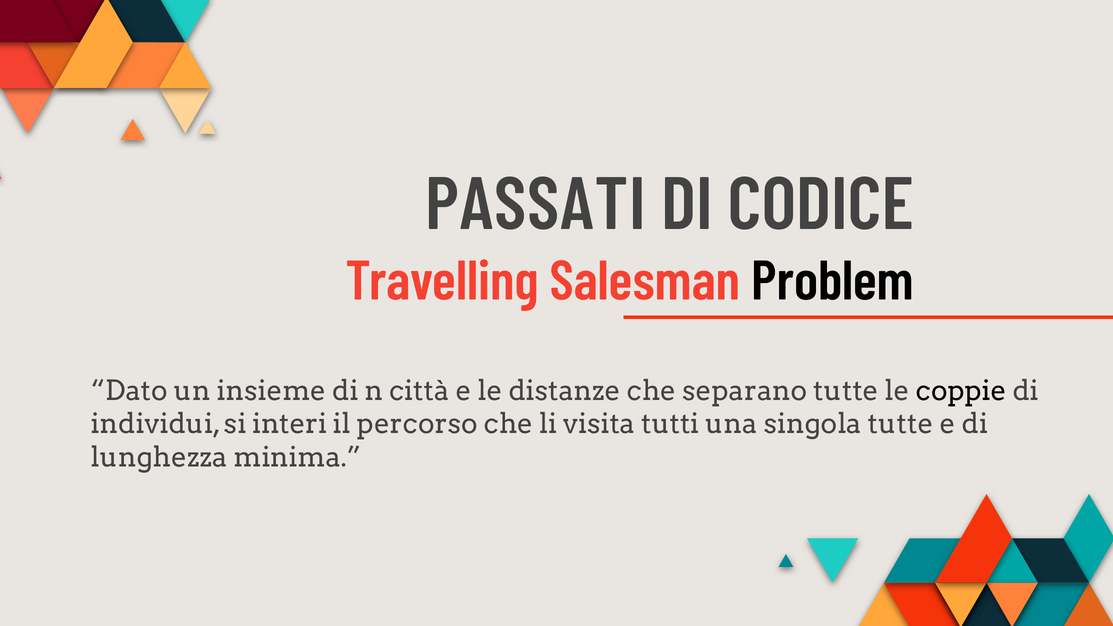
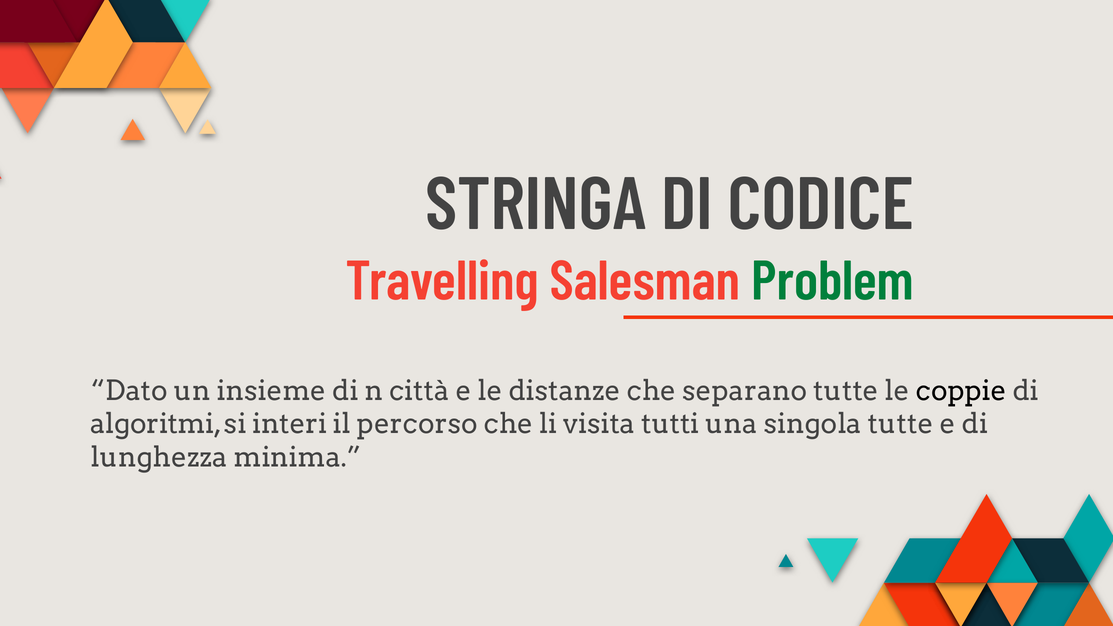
PASSATI: PASSATI -> STRINGA (536, 205)
Problem colour: black -> green (833, 281)
individui: individui -> algoritmi (156, 424)
